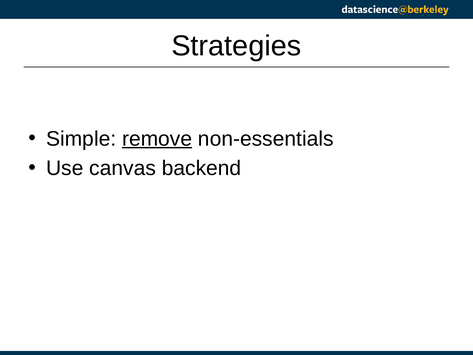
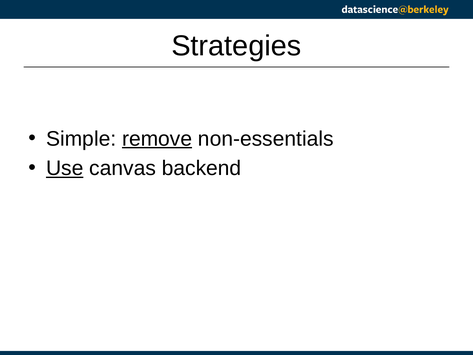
Use underline: none -> present (65, 168)
